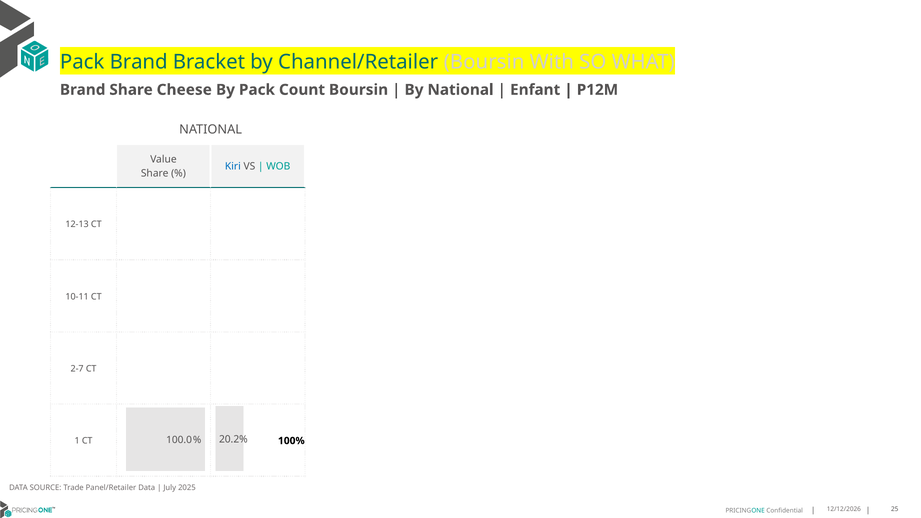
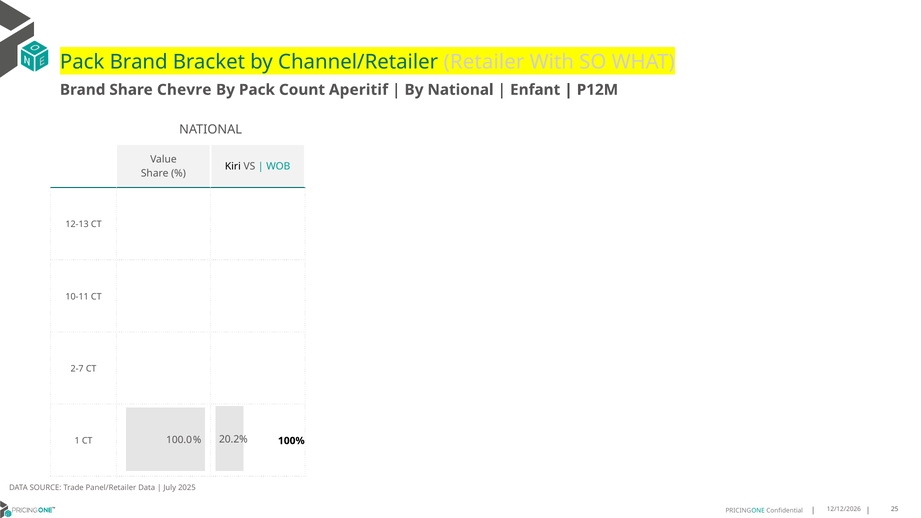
Channel/Retailer Boursin: Boursin -> Retailer (484, 62)
Cheese: Cheese -> Chevre (184, 90)
Count Boursin: Boursin -> Aperitif (358, 90)
Kiri colour: blue -> black (233, 166)
